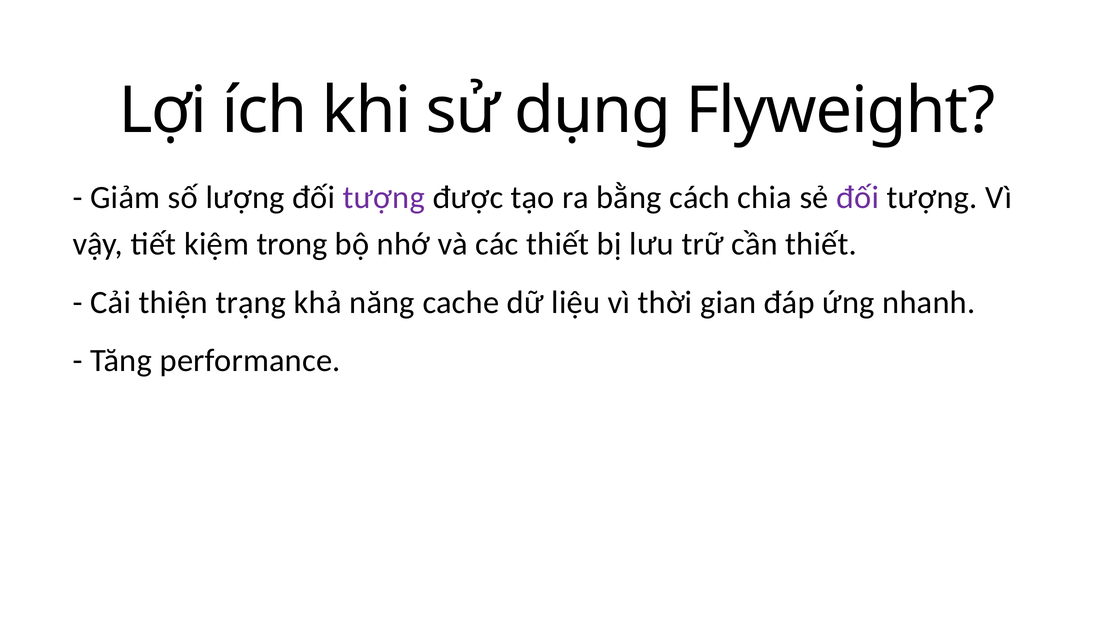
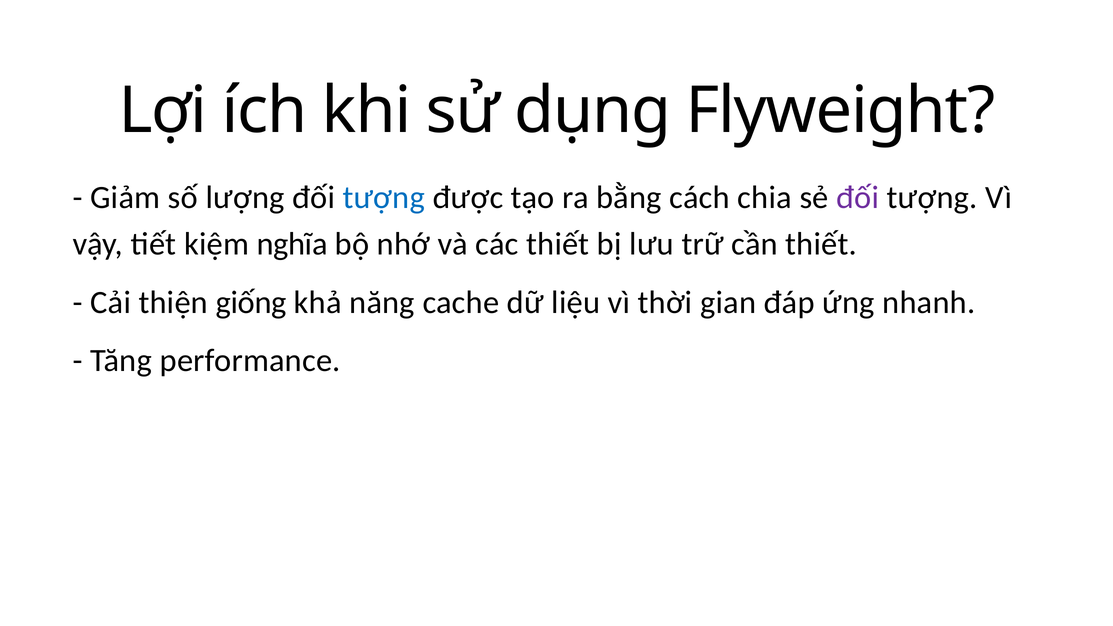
tượng colour: purple -> blue (384, 198)
trong: trong -> nghĩa (292, 244)
trạng: trạng -> giống (251, 302)
